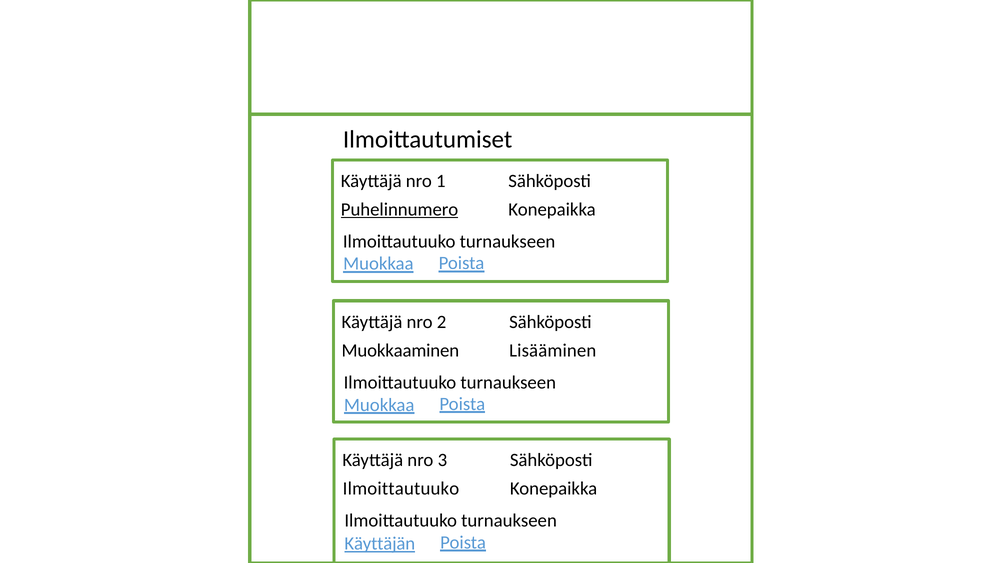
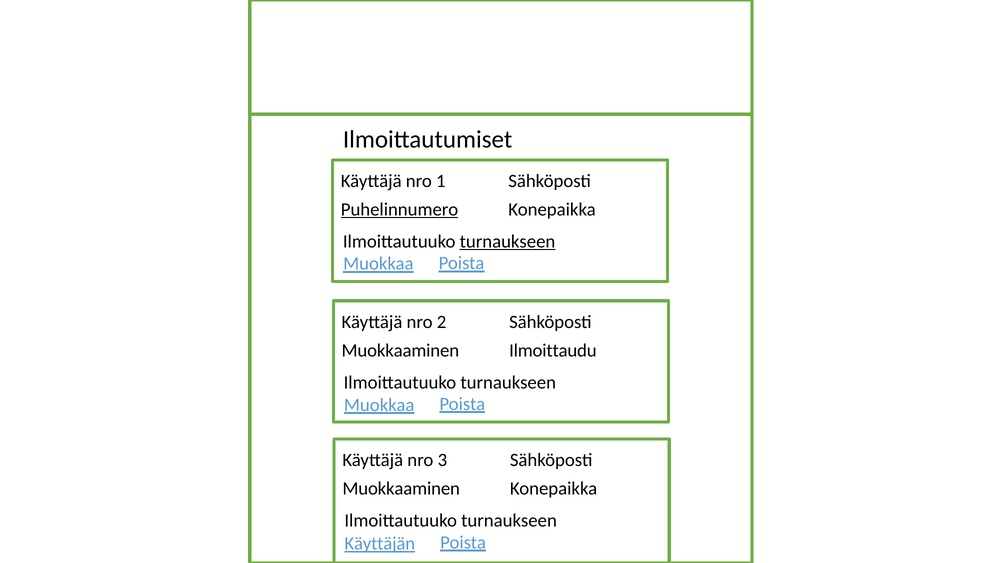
turnaukseen underline: none -> present (508, 242)
Lisääminen: Lisääminen -> Ilmoittaudu (553, 351)
Ilmoittautuuko: Ilmoittautuuko -> Muokkaaminen (401, 489)
